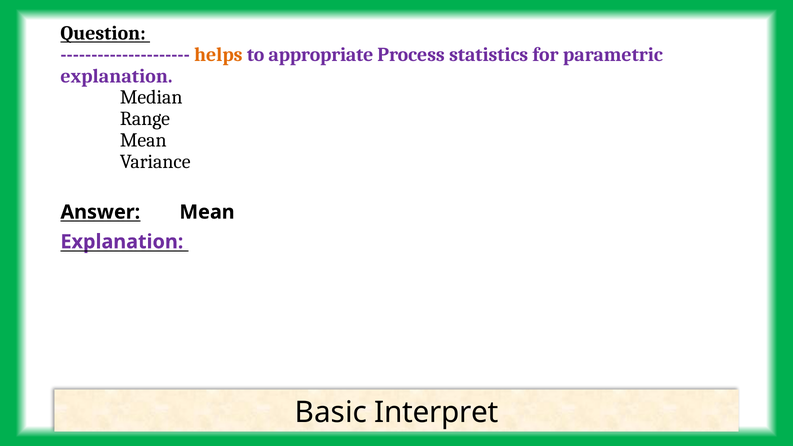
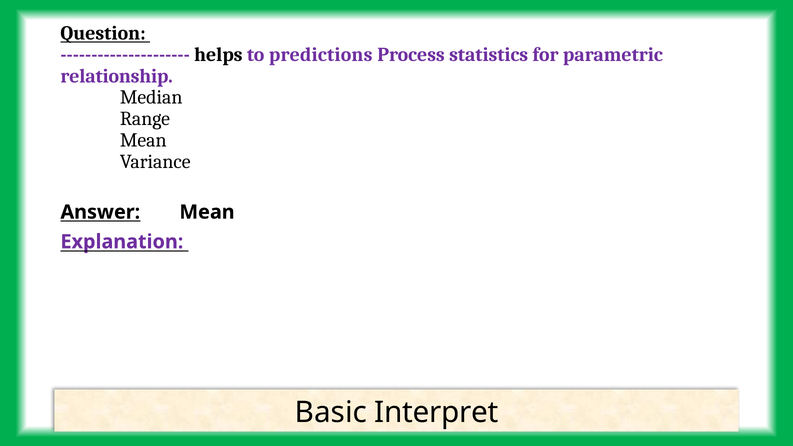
helps colour: orange -> black (218, 55)
appropriate: appropriate -> predictions (321, 55)
explanation: explanation -> relationship (117, 76)
